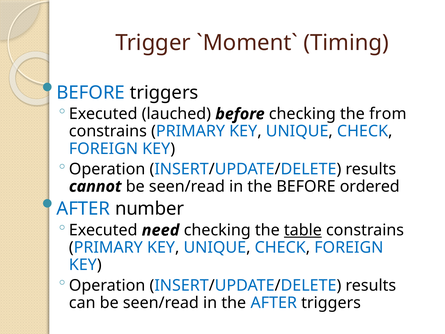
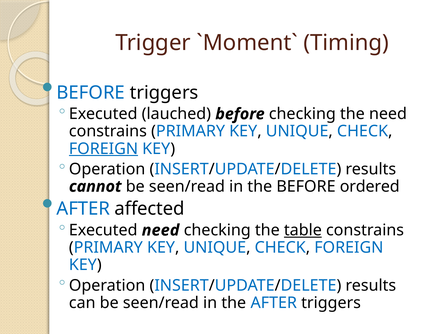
the from: from -> need (388, 114)
FOREIGN underline: none -> present (103, 149)
number: number -> affected (150, 209)
